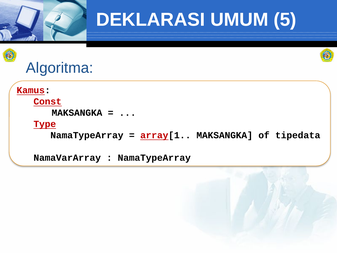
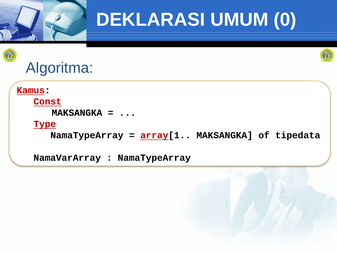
5: 5 -> 0 (285, 20)
